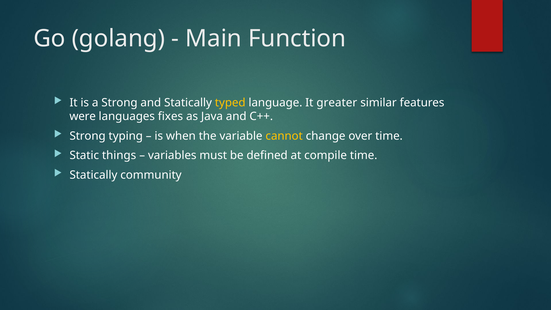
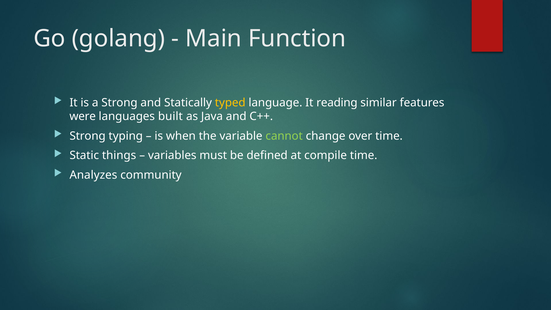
greater: greater -> reading (337, 103)
fixes: fixes -> built (170, 116)
cannot colour: yellow -> light green (284, 136)
Statically: Statically -> Analyzes (93, 175)
